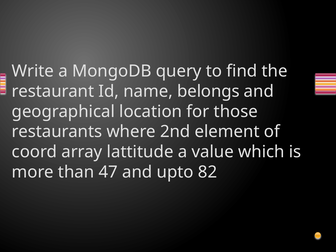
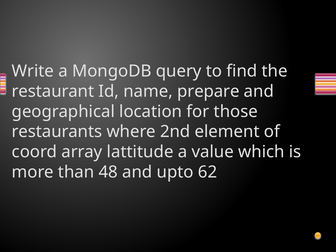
belongs: belongs -> prepare (208, 91)
47: 47 -> 48 (108, 172)
82: 82 -> 62 (208, 172)
